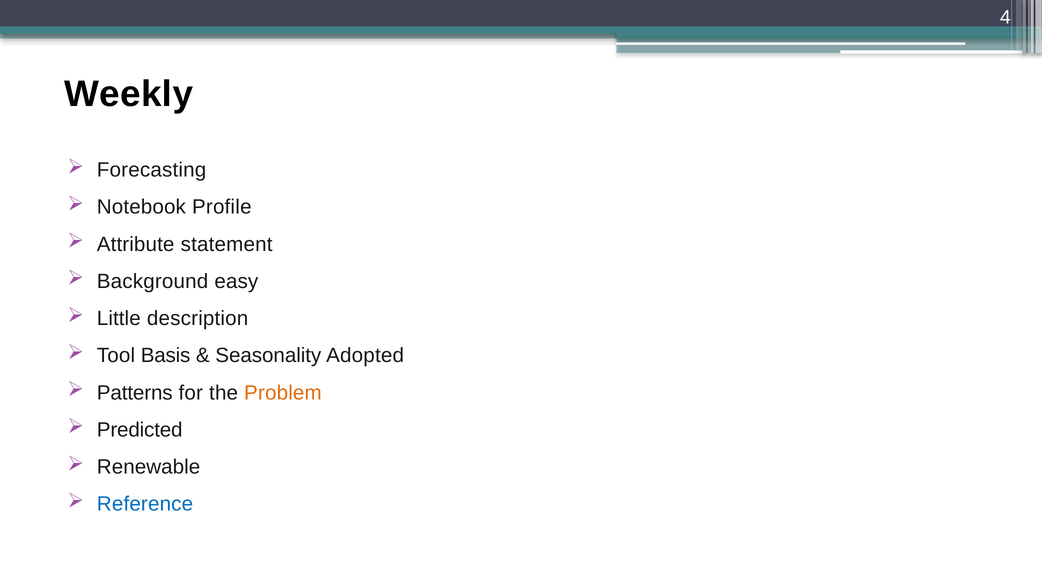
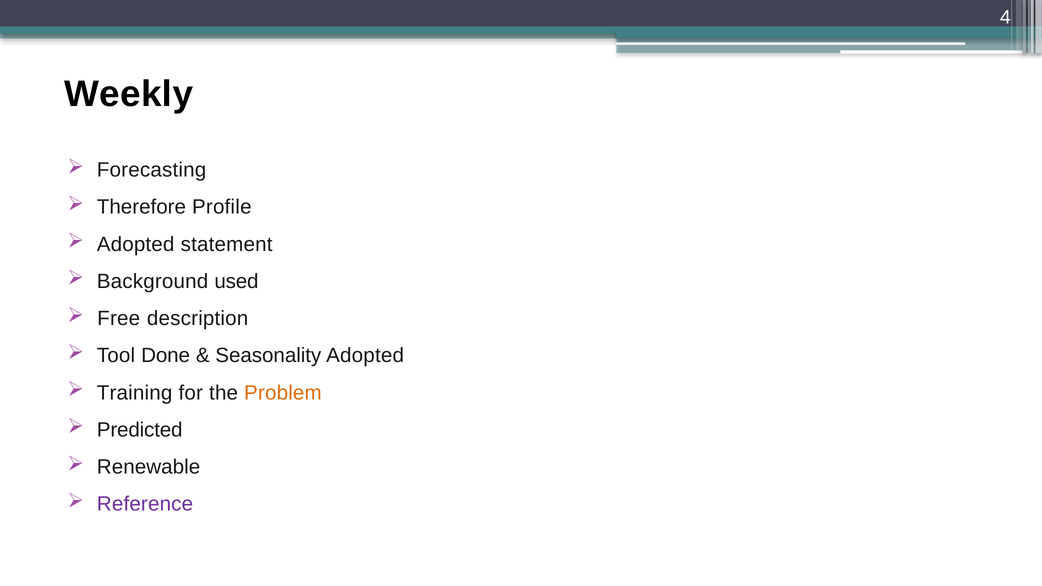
Notebook: Notebook -> Therefore (141, 207)
Attribute: Attribute -> Adopted (136, 244)
easy: easy -> used (237, 281)
Little: Little -> Free (119, 319)
Basis: Basis -> Done (166, 356)
Patterns: Patterns -> Training (135, 393)
Reference colour: blue -> purple (145, 504)
